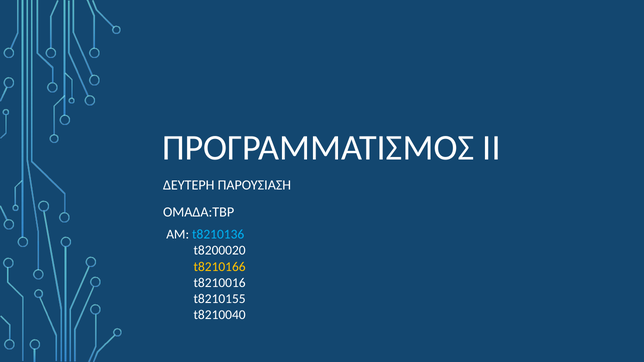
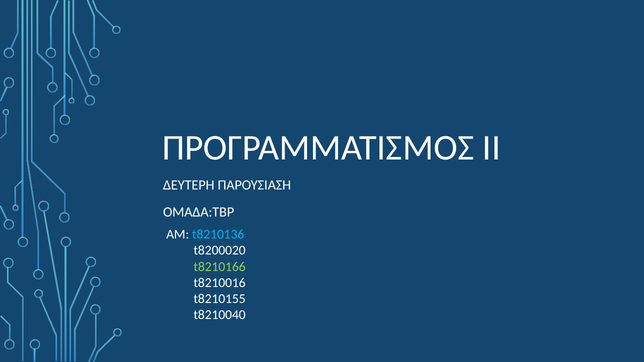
t8210166 colour: yellow -> light green (220, 267)
